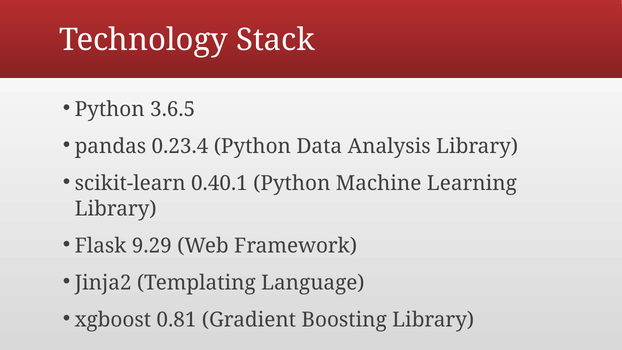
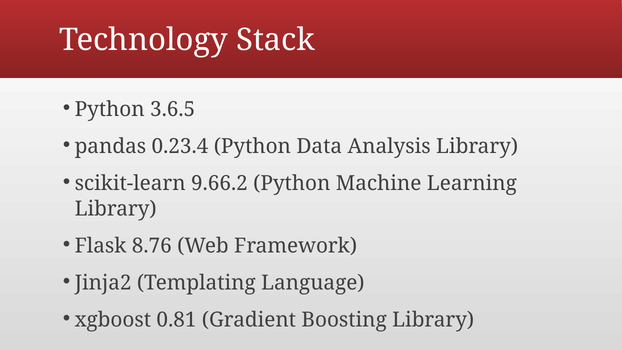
0.40.1: 0.40.1 -> 9.66.2 (219, 183)
9.29: 9.29 -> 8.76 (152, 246)
